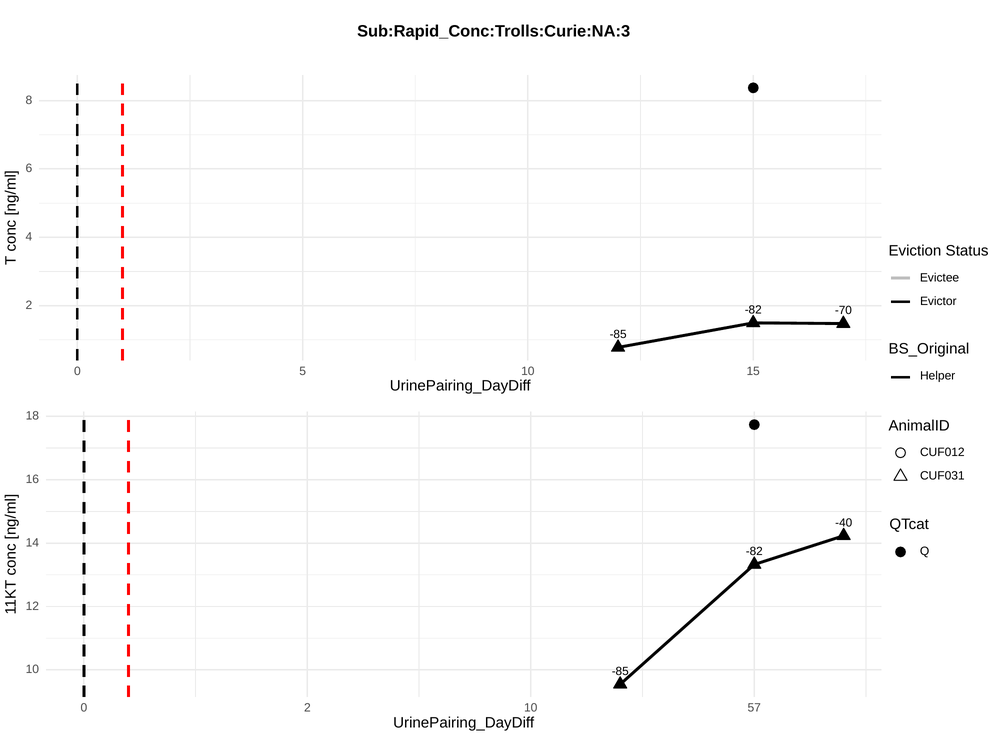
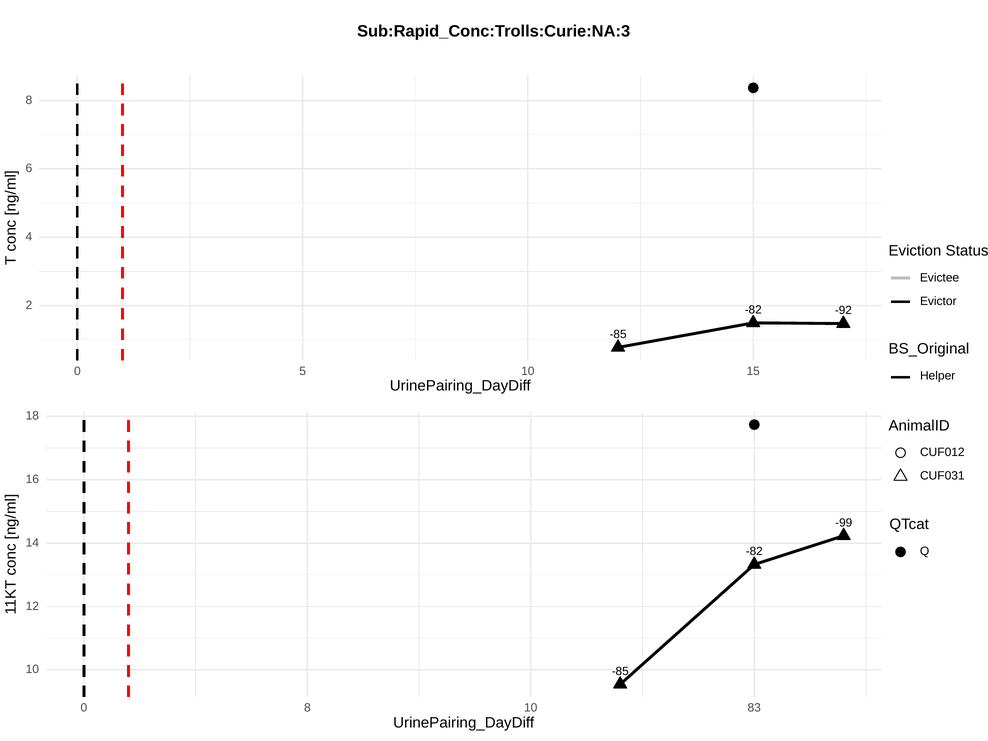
-70: -70 -> -92 (843, 311)
-40: -40 -> -99 (844, 523)
0 2: 2 -> 8 (307, 708)
57: 57 -> 83 (754, 708)
